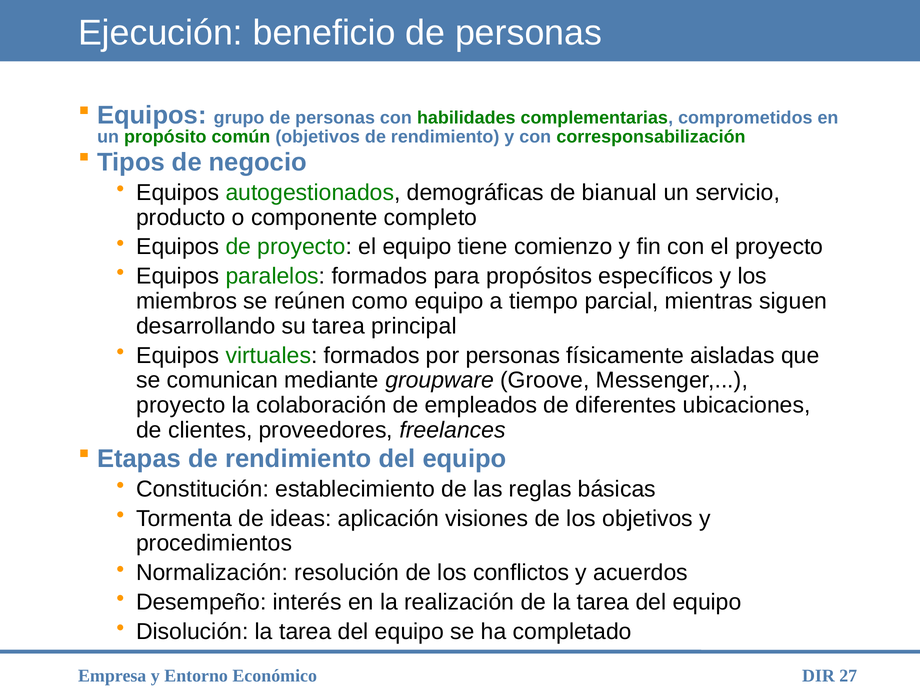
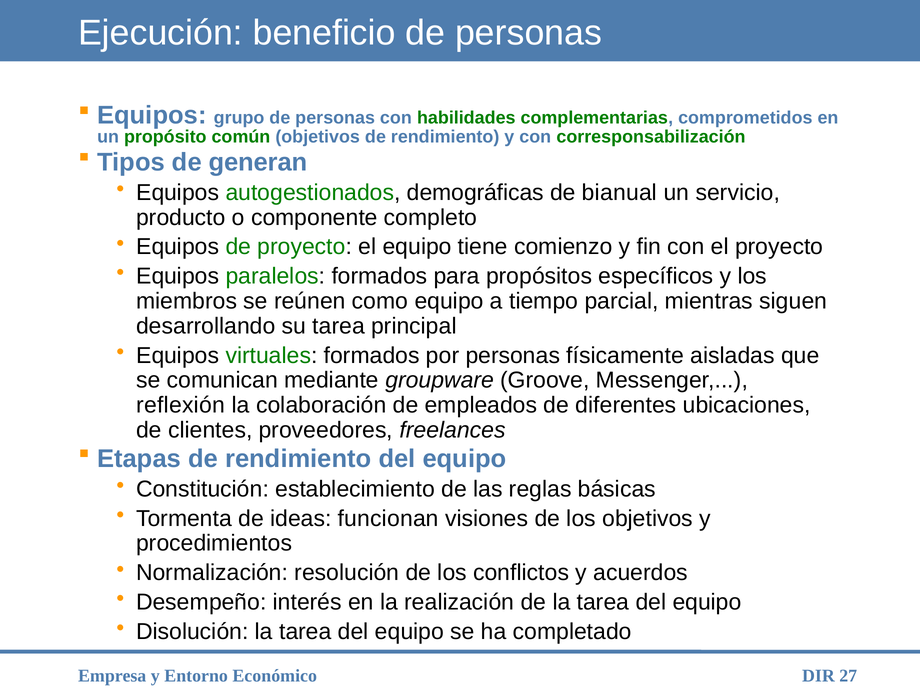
negocio: negocio -> generan (258, 162)
proyecto: proyecto -> reflexión (181, 405)
aplicación: aplicación -> funcionan (388, 519)
